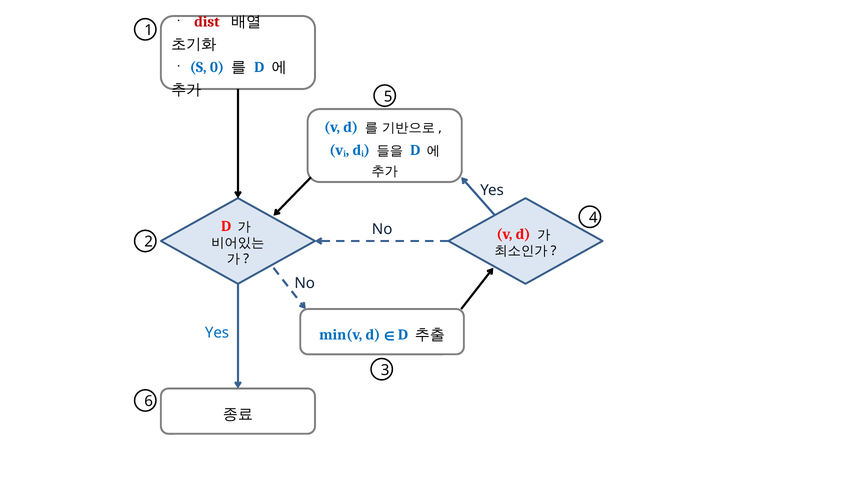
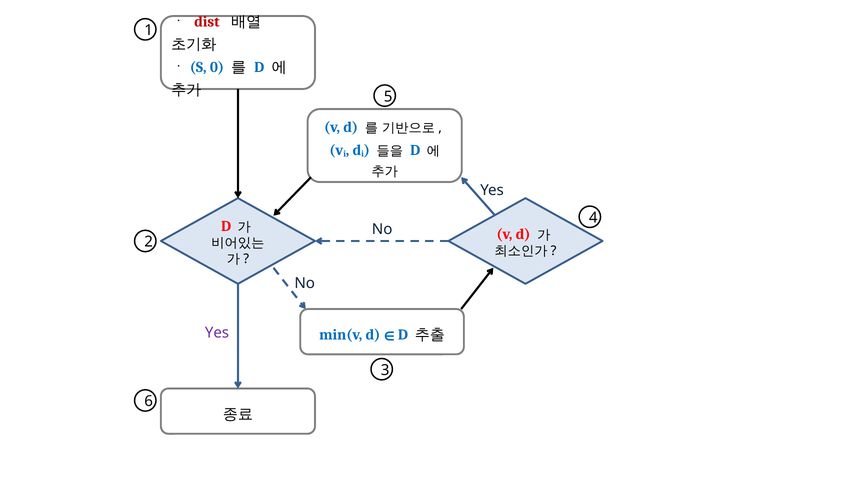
Yes colour: blue -> purple (217, 333)
